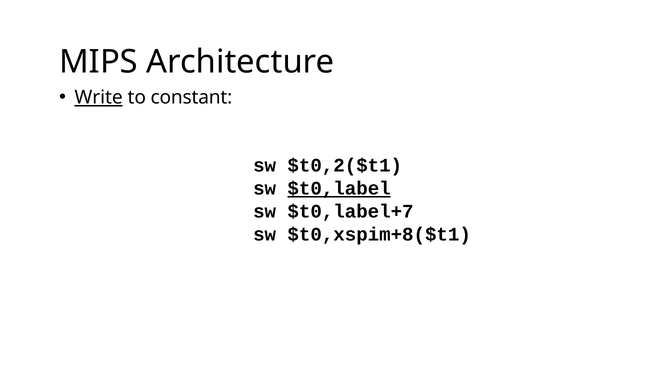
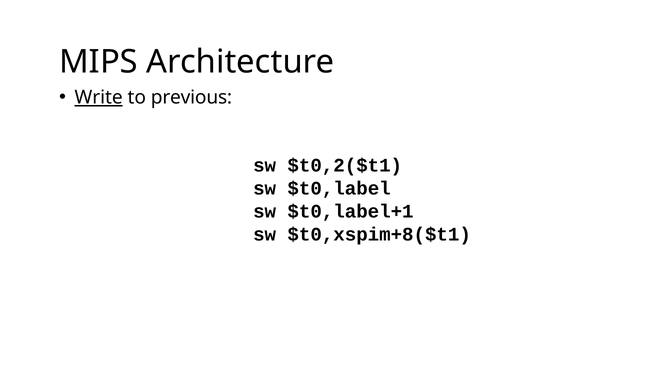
constant: constant -> previous (191, 98)
$t0,label underline: present -> none (339, 189)
$t0,label+7: $t0,label+7 -> $t0,label+1 (351, 212)
